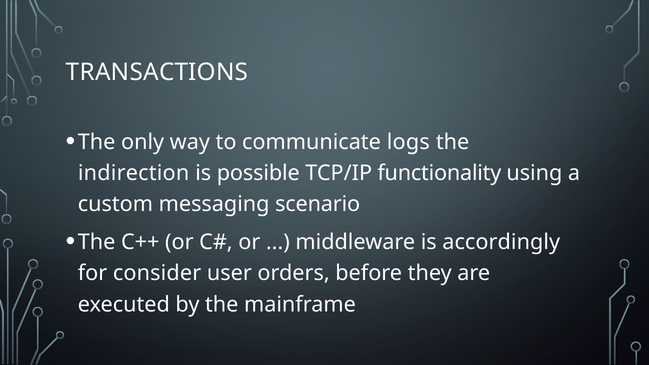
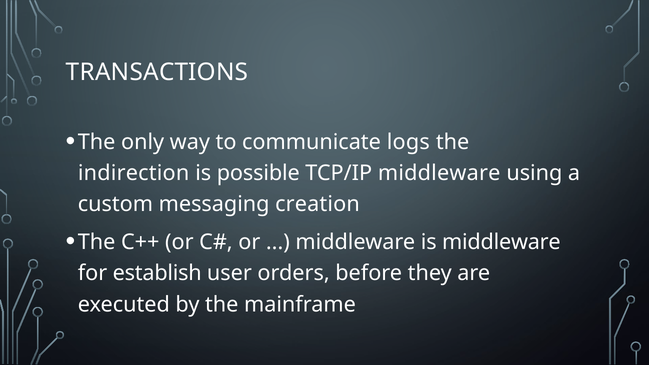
TCP/IP functionality: functionality -> middleware (439, 173)
scenario: scenario -> creation (317, 204)
is accordingly: accordingly -> middleware (501, 242)
consider: consider -> establish (157, 273)
